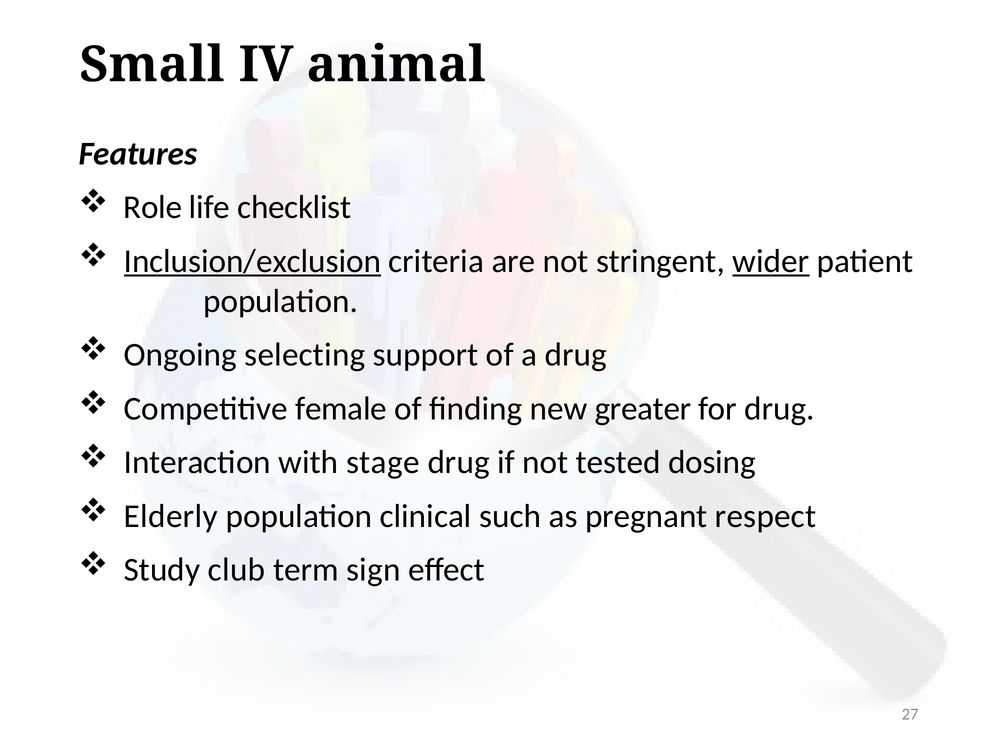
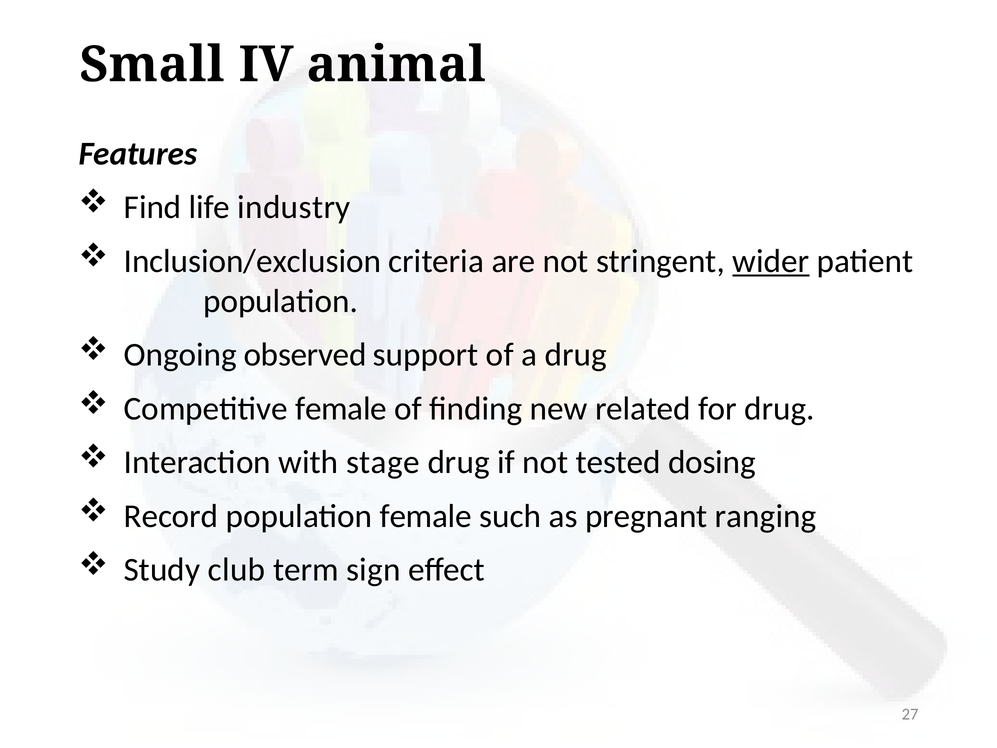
Role: Role -> Find (153, 207)
checklist: checklist -> industry (294, 207)
Inclusion/exclusion underline: present -> none (252, 261)
selecting: selecting -> observed (305, 355)
greater: greater -> related (643, 408)
Elderly: Elderly -> Record (171, 516)
population clinical: clinical -> female (426, 516)
respect: respect -> ranging (766, 516)
